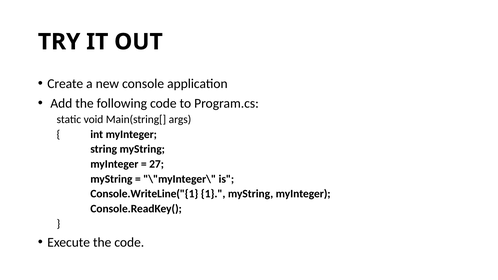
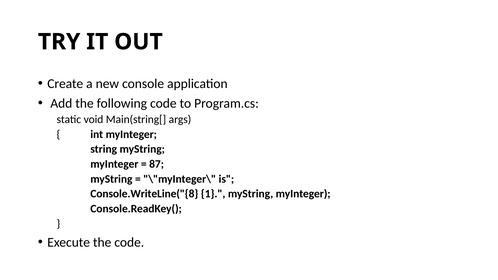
27: 27 -> 87 (157, 164)
Console.WriteLine("{1: Console.WriteLine("{1 -> Console.WriteLine("{8 (144, 194)
